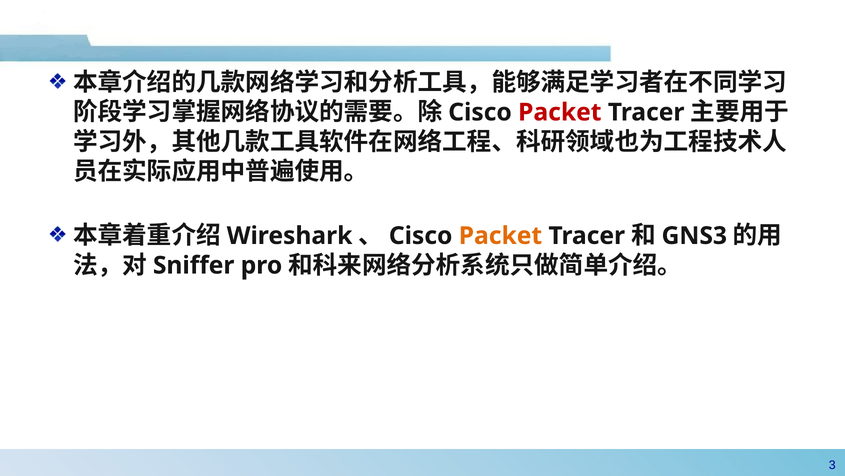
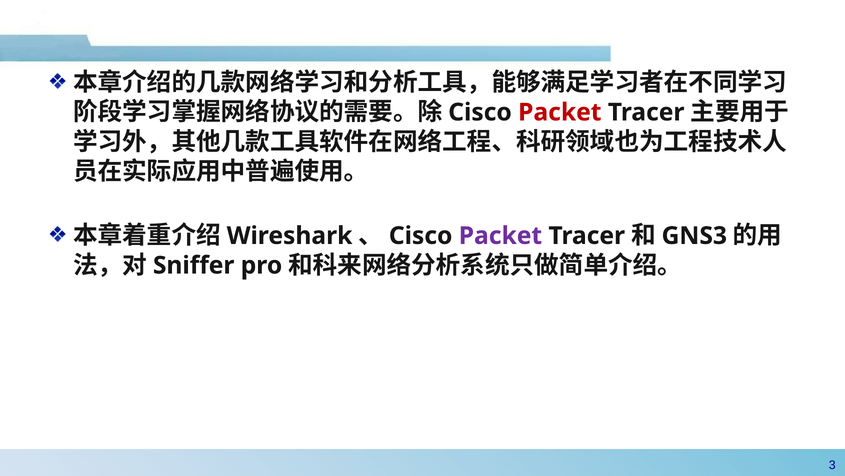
Packet colour: orange -> purple (500, 235)
